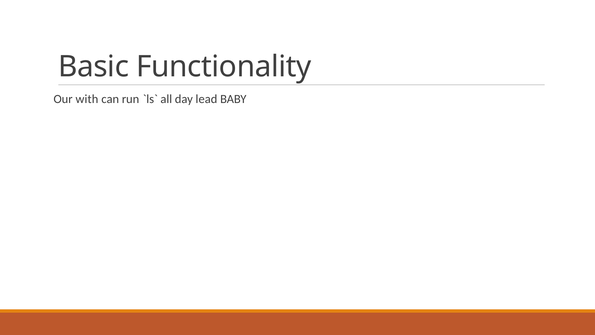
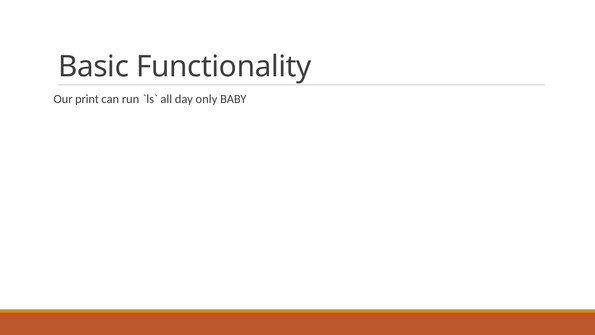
with: with -> print (87, 99)
lead: lead -> only (206, 99)
